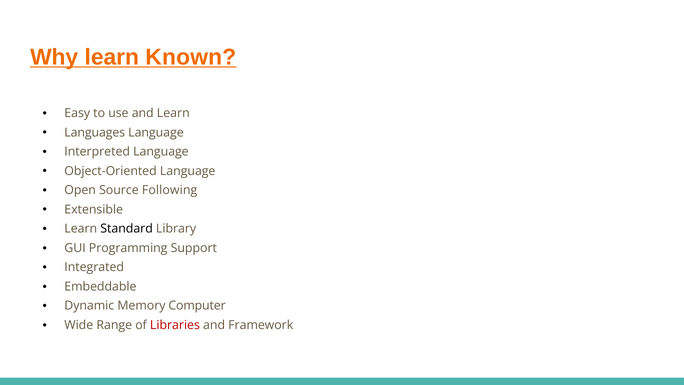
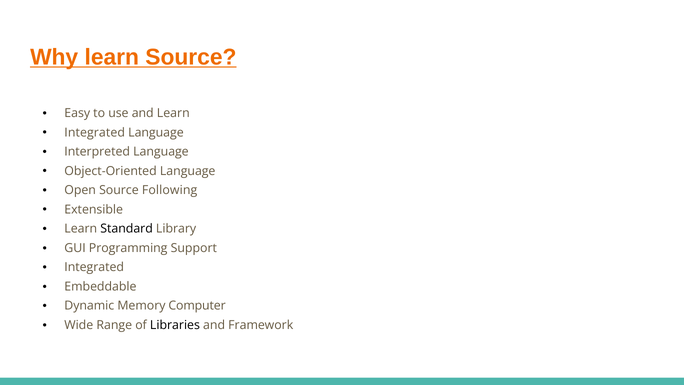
learn Known: Known -> Source (191, 57)
Languages: Languages -> Integrated (95, 132)
Libraries colour: red -> black (175, 325)
